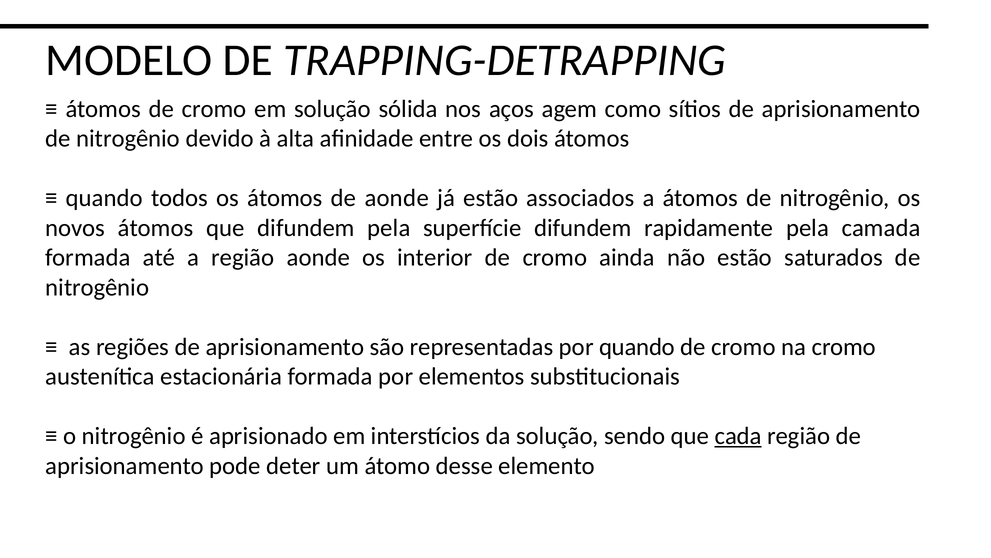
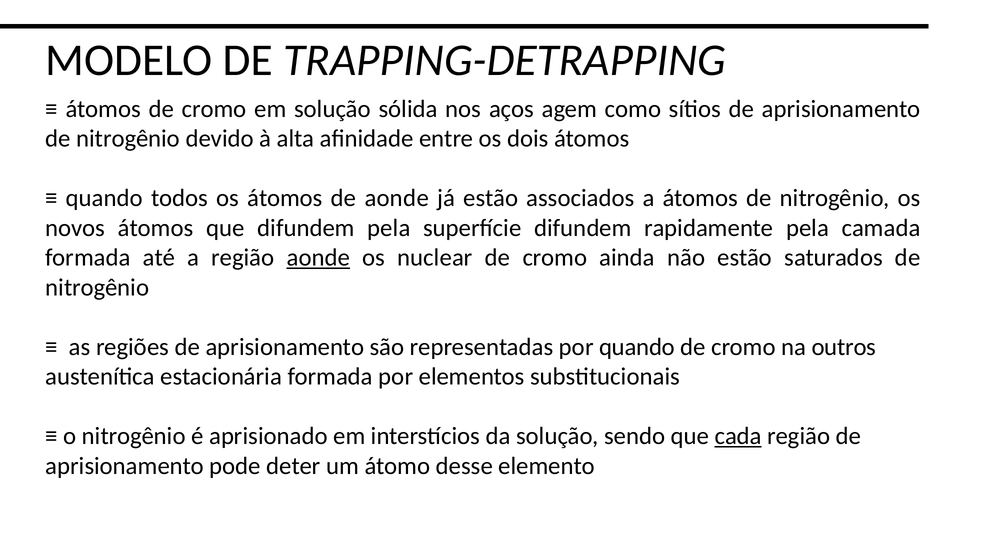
aonde underline: none -> present (318, 257)
interior: interior -> nuclear (435, 257)
na cromo: cromo -> outros (844, 347)
